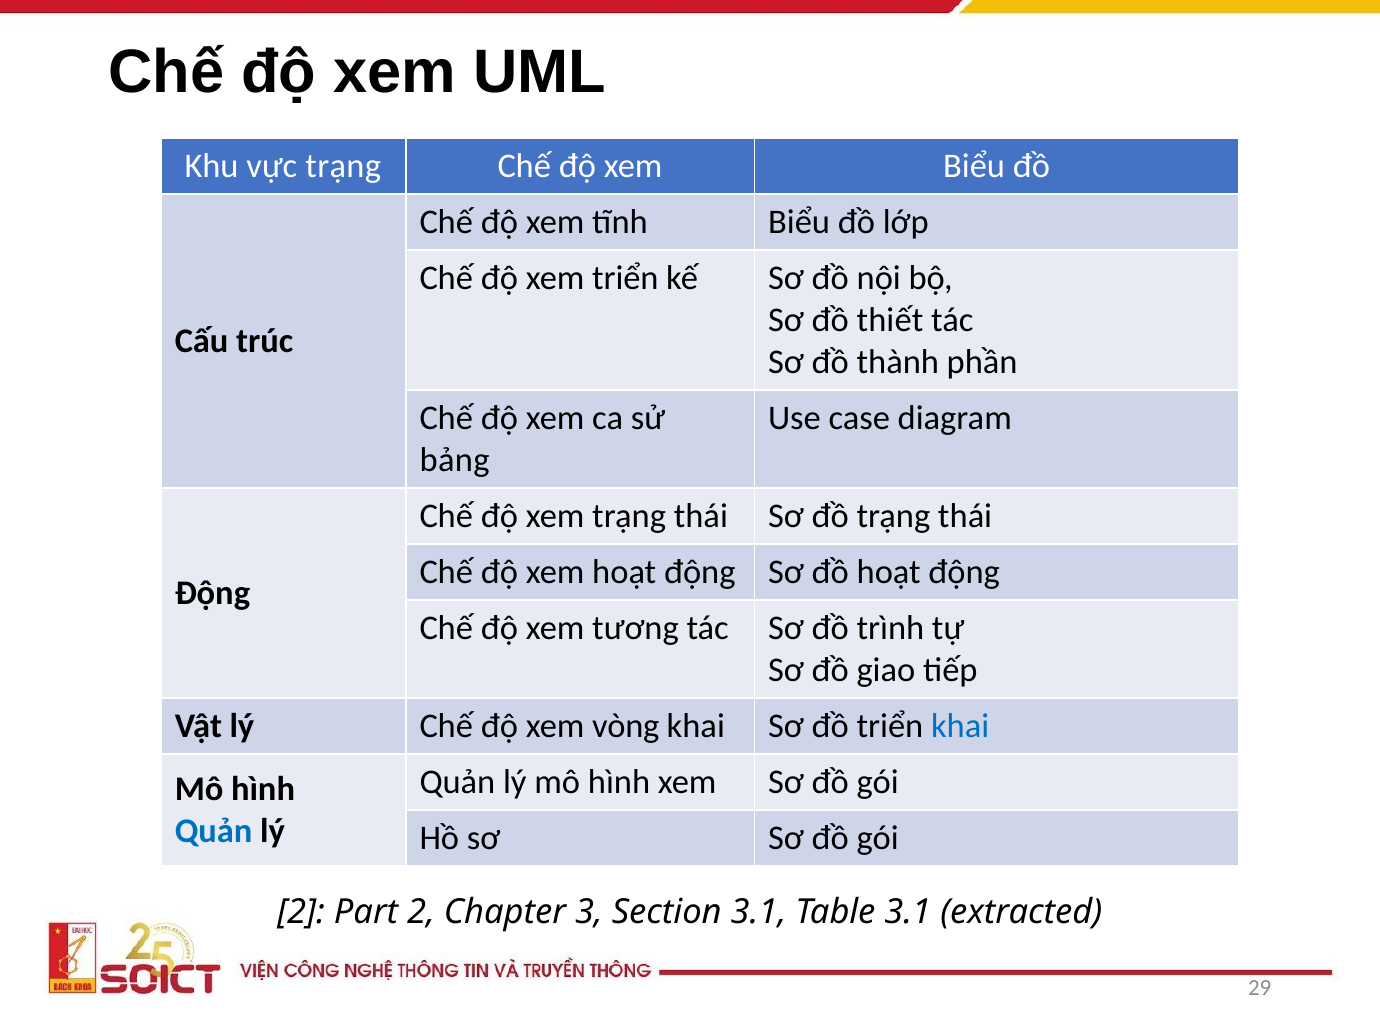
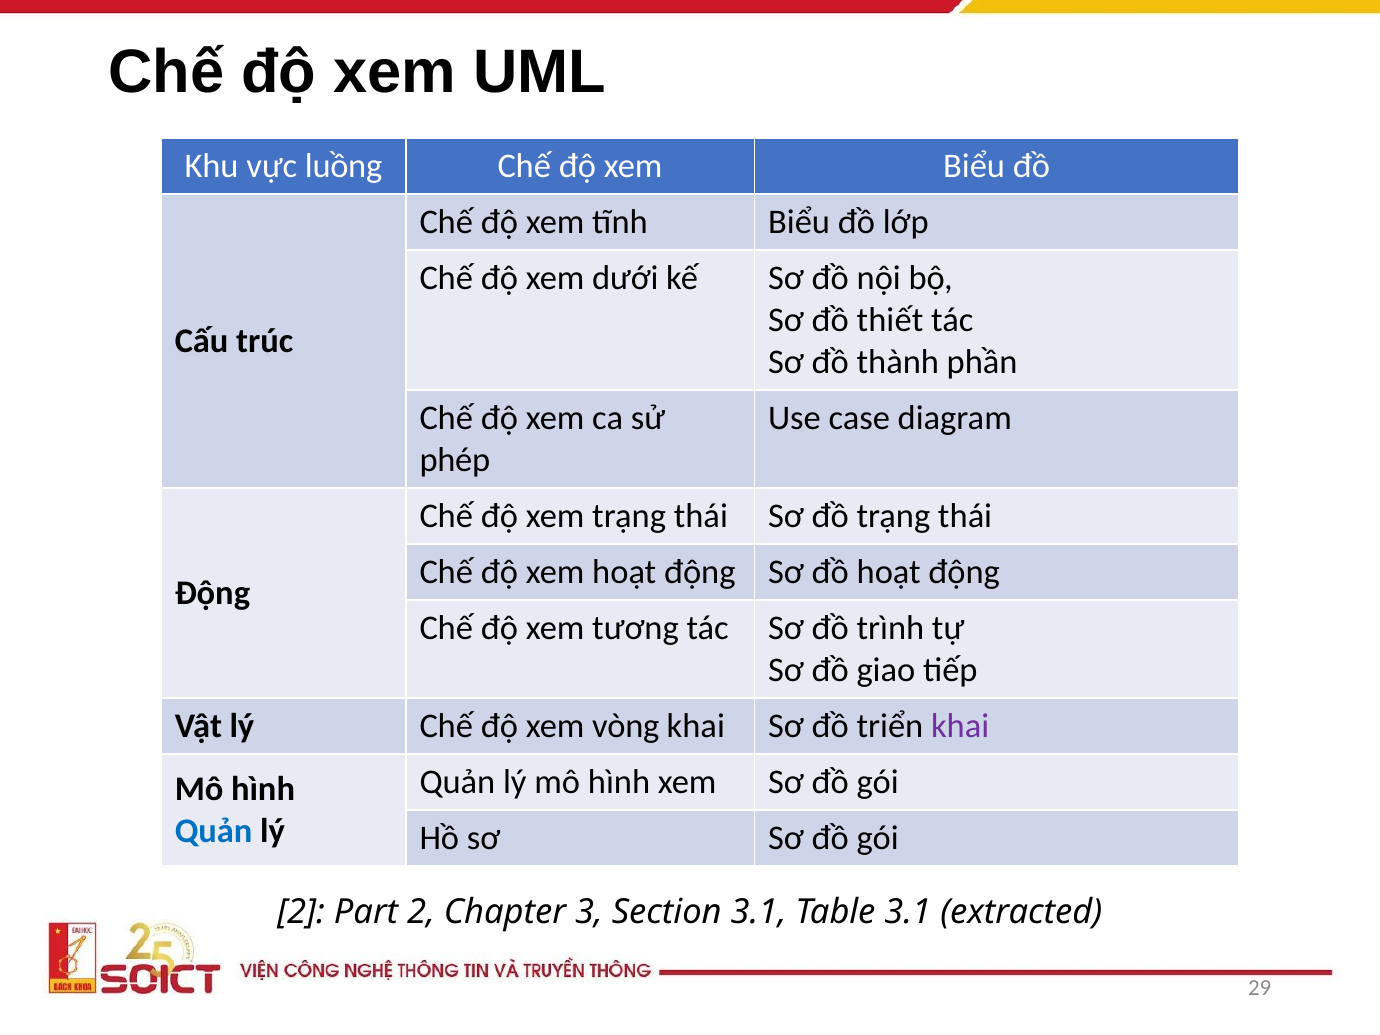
vực trạng: trạng -> luồng (344, 166)
xem triển: triển -> dưới (625, 278)
bảng: bảng -> phép (455, 461)
khai colour: blue -> purple (960, 727)
